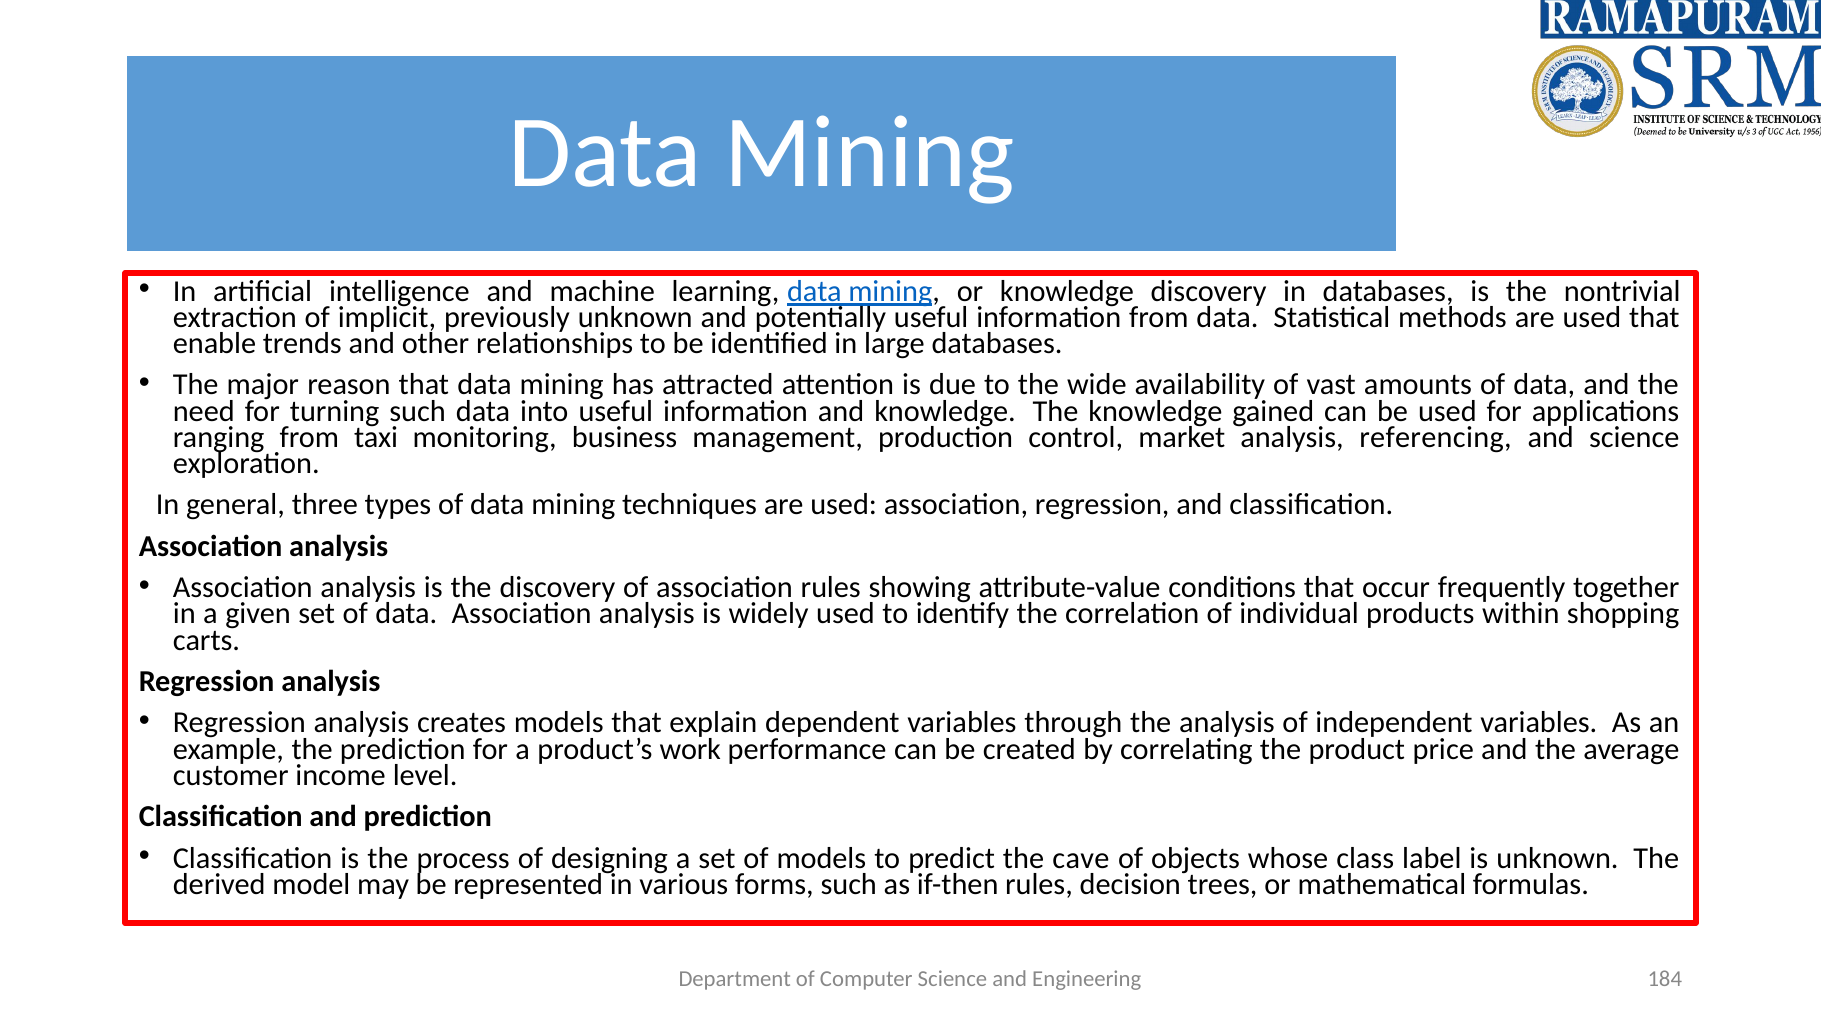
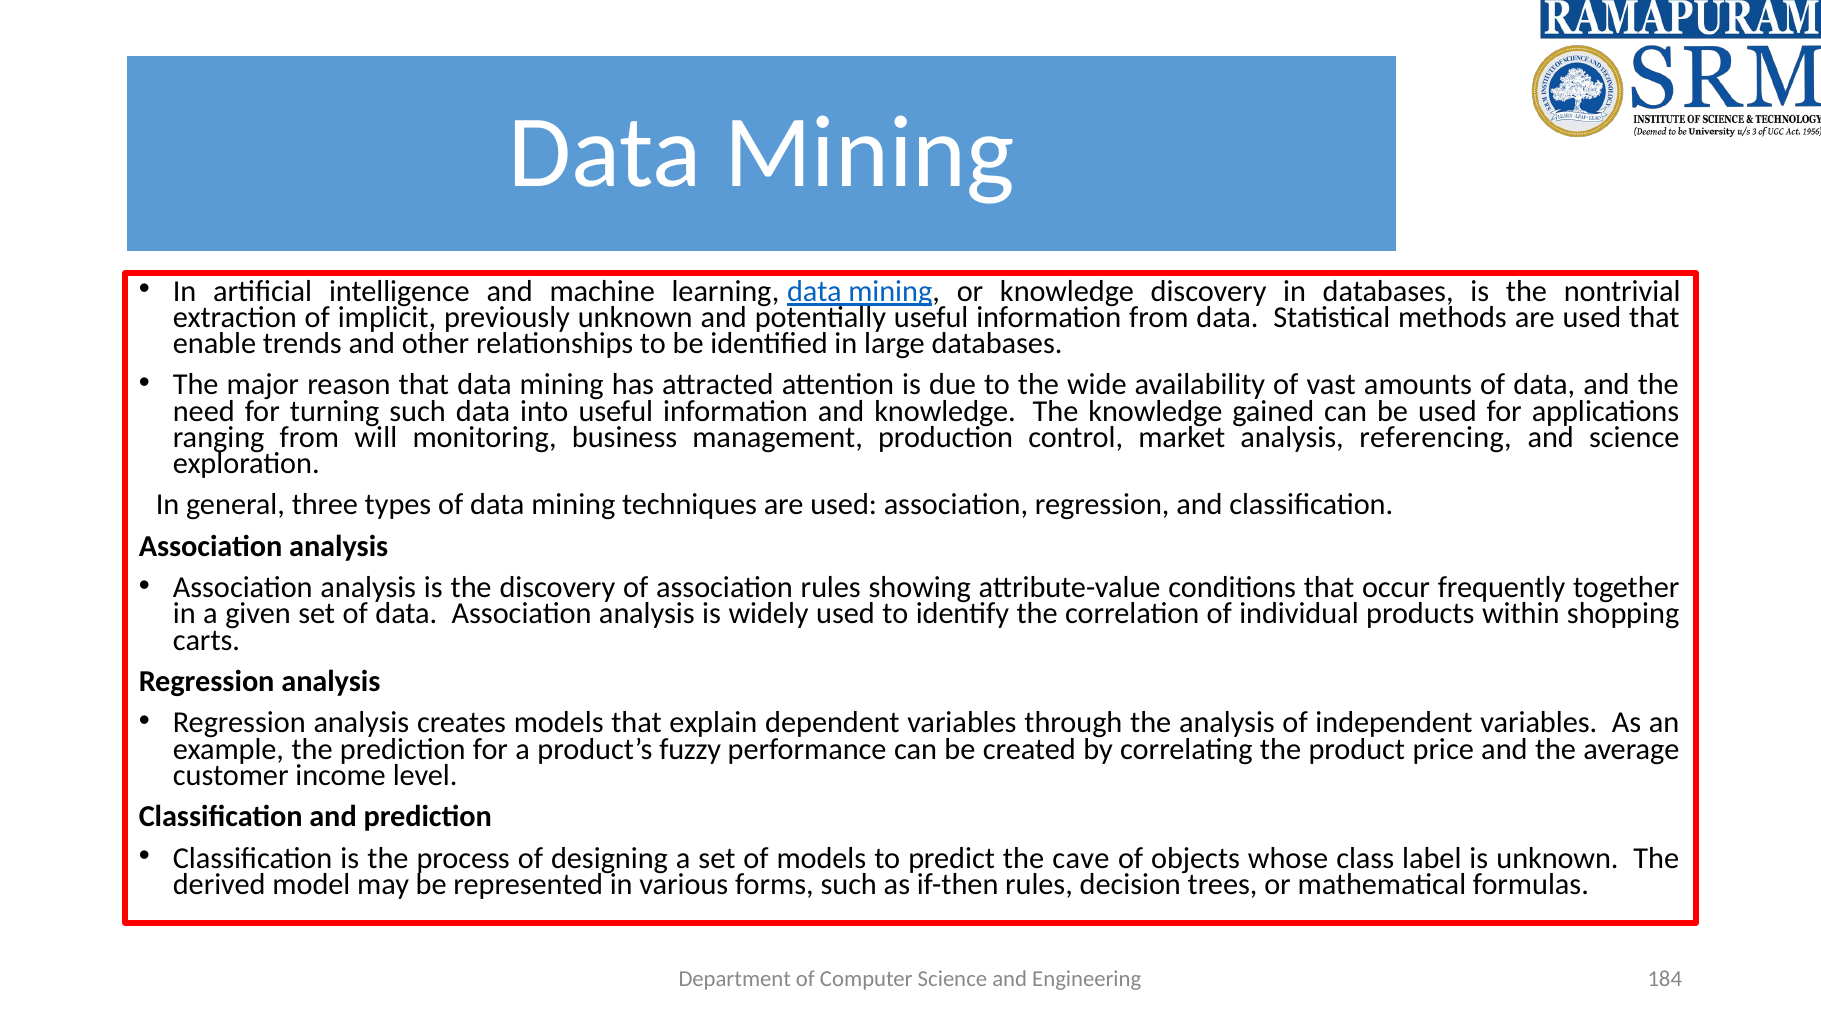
taxi: taxi -> will (376, 437)
work: work -> fuzzy (690, 749)
